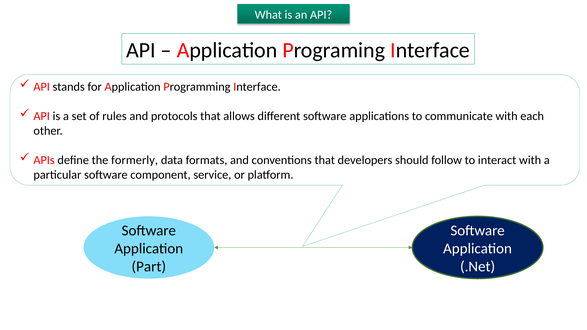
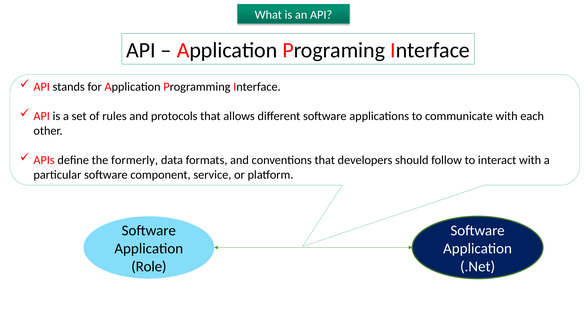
Part: Part -> Role (149, 267)
